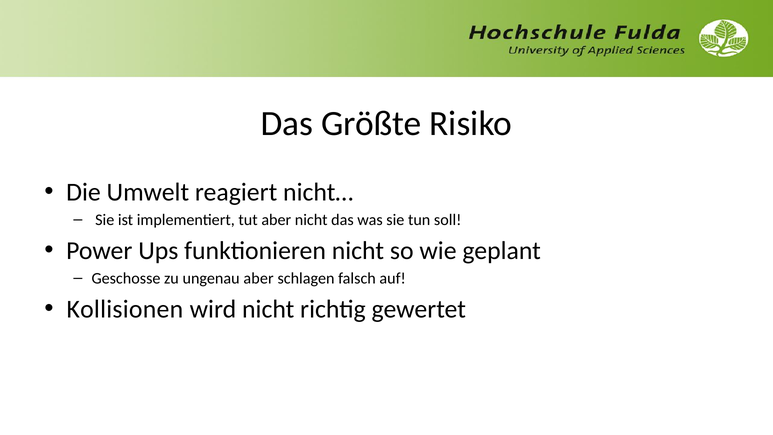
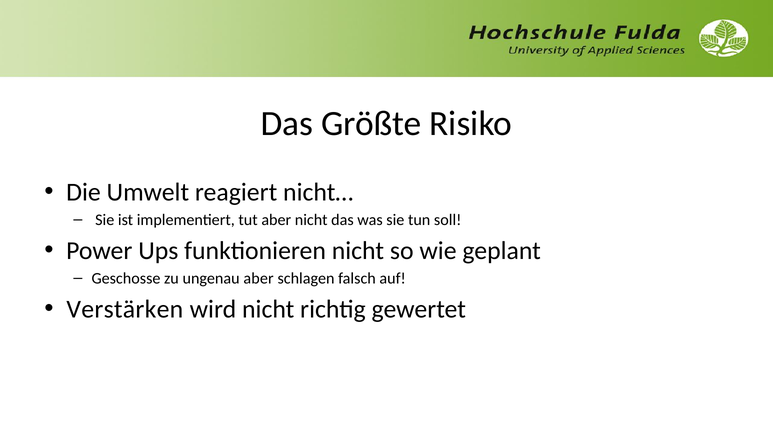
Kollisionen: Kollisionen -> Verstärken (125, 309)
